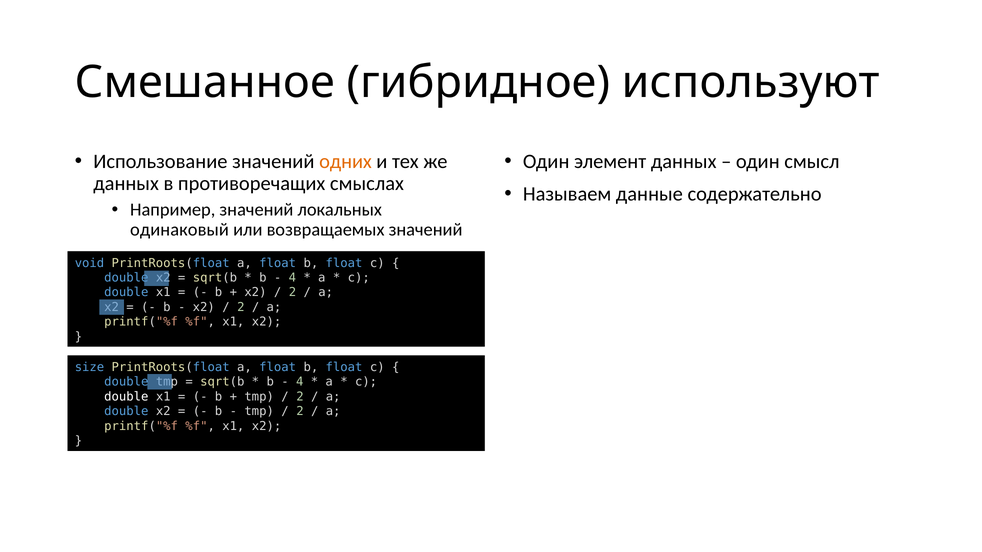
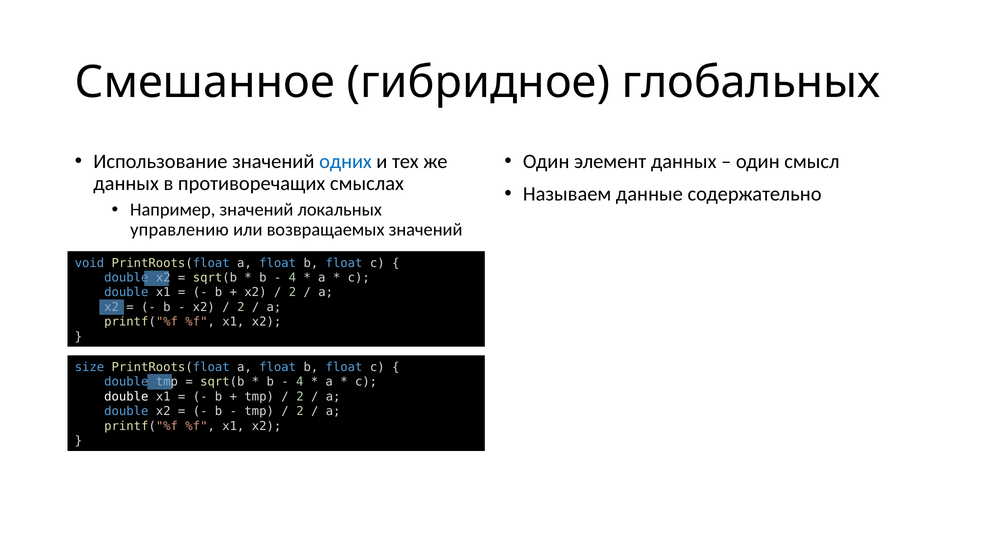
используют: используют -> глобальных (751, 82)
одних colour: orange -> blue (346, 162)
одинаковый: одинаковый -> управлению (179, 230)
